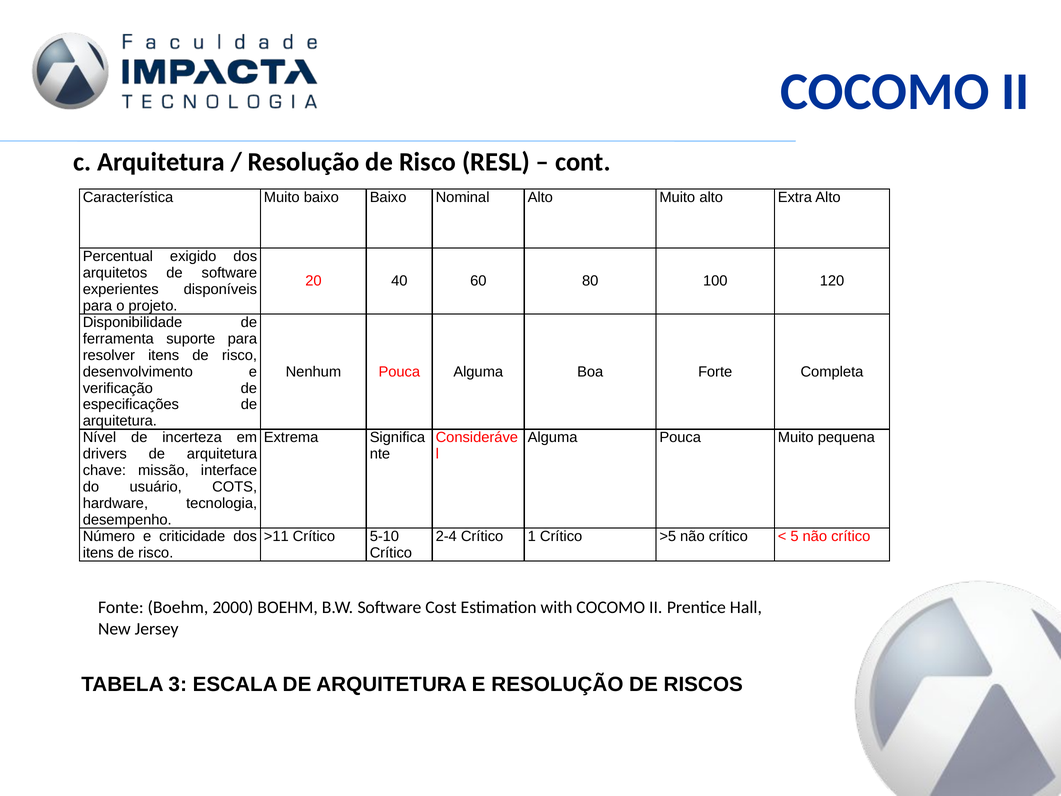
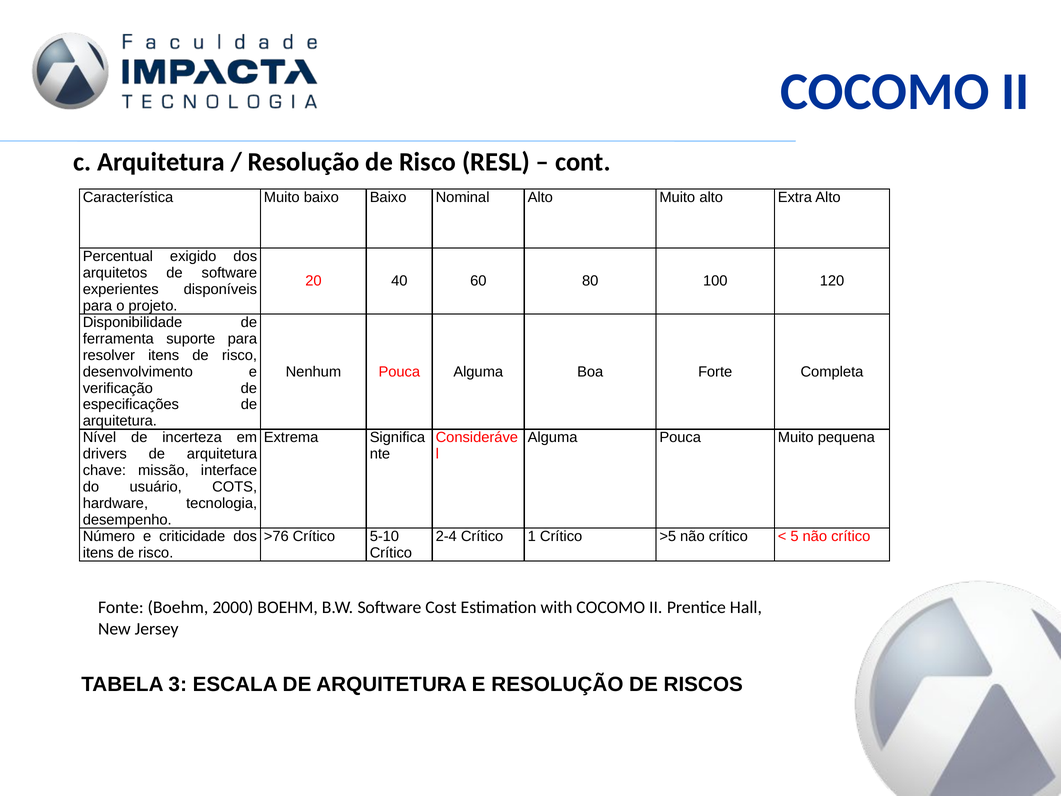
>11: >11 -> >76 (276, 536)
